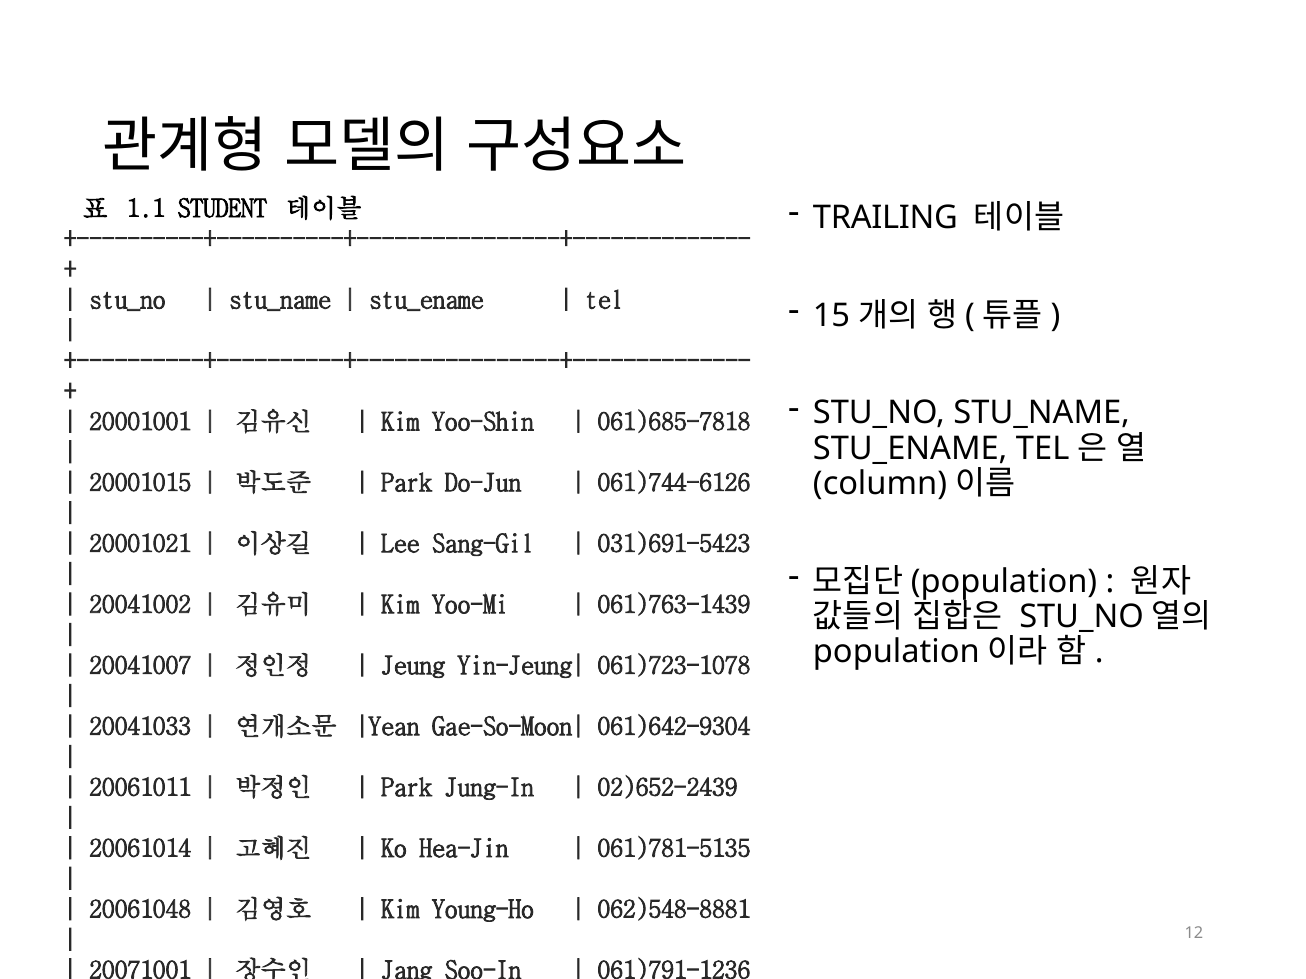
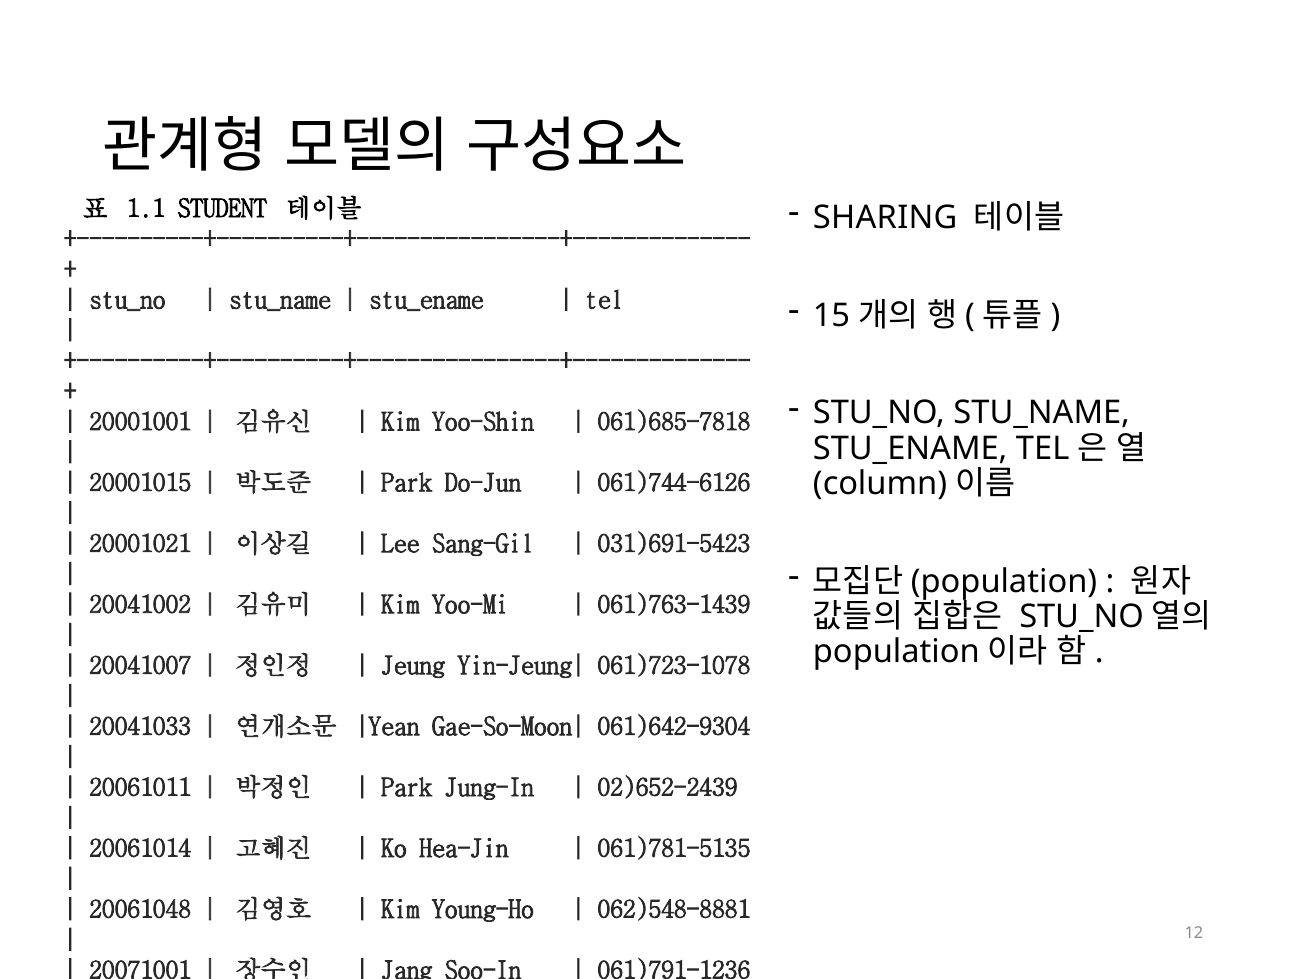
TRAILING: TRAILING -> SHARING (885, 218)
